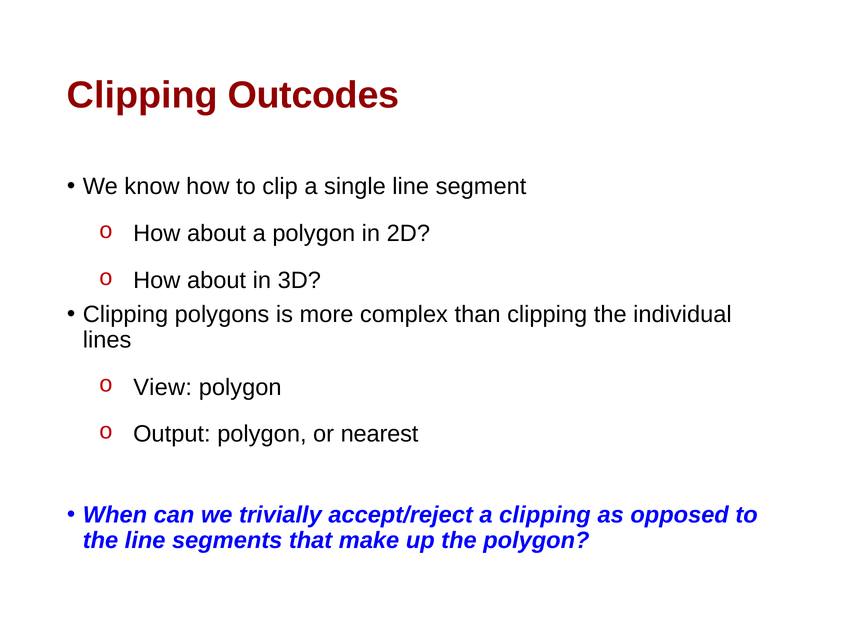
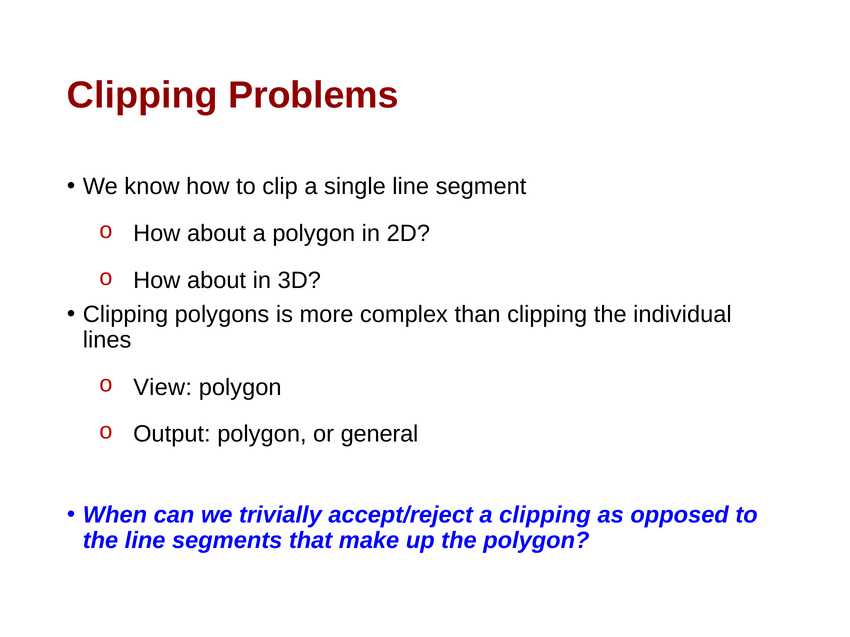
Outcodes: Outcodes -> Problems (313, 95)
nearest: nearest -> general (379, 434)
